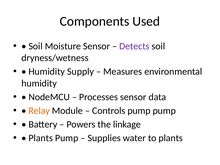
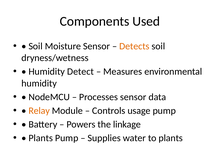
Detects colour: purple -> orange (134, 46)
Supply: Supply -> Detect (81, 72)
Controls pump: pump -> usage (139, 111)
